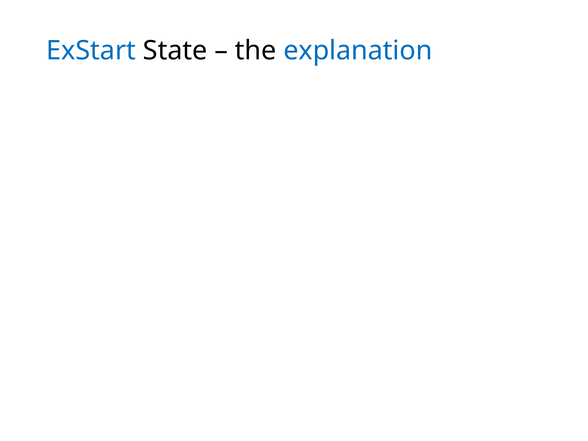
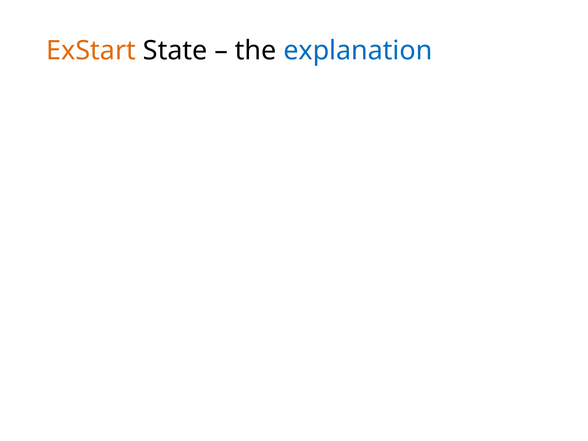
ExStart colour: blue -> orange (91, 51)
